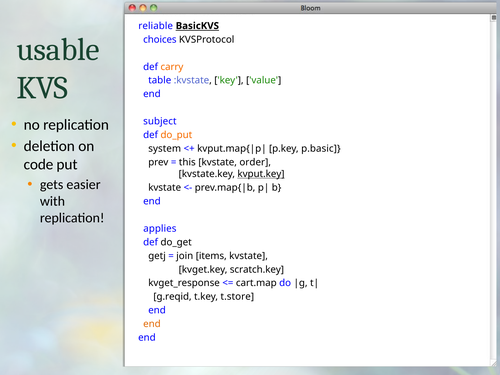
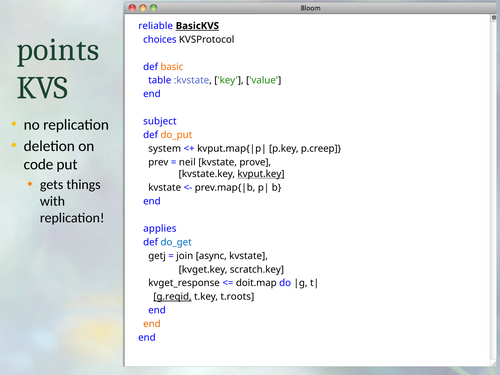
usable: usable -> points (58, 50)
carry: carry -> basic (172, 67)
p.basic: p.basic -> p.creep (321, 149)
this: this -> neil (187, 162)
order: order -> prove (255, 162)
easier: easier -> things (84, 185)
do_get colour: black -> blue (176, 242)
items: items -> async (211, 256)
cart.map: cart.map -> doit.map (256, 283)
g.reqid underline: none -> present (172, 297)
t.store: t.store -> t.roots (237, 297)
